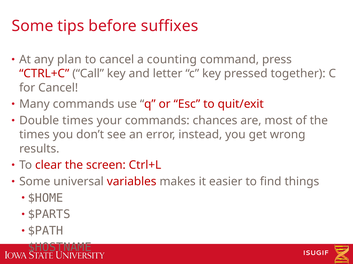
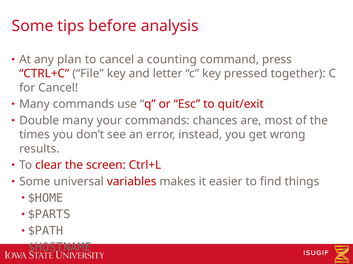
suffixes: suffixes -> analysis (170, 26)
Call: Call -> File (88, 74)
Double times: times -> many (78, 121)
